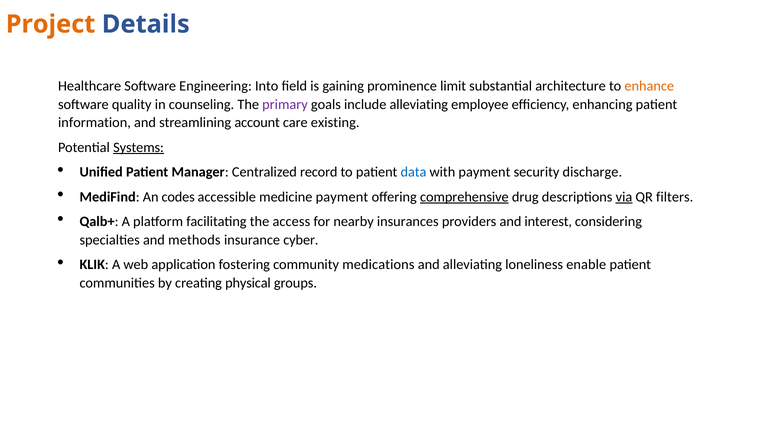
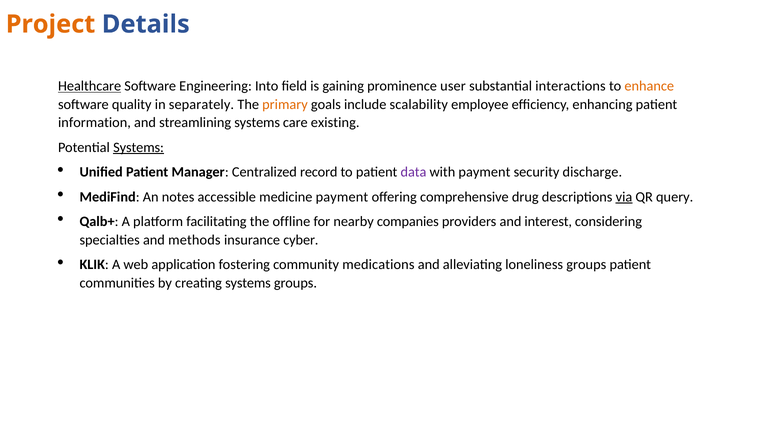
Healthcare underline: none -> present (90, 86)
limit: limit -> user (453, 86)
architecture: architecture -> interactions (571, 86)
counseling: counseling -> separately (201, 104)
primary colour: purple -> orange (285, 104)
include alleviating: alleviating -> scalability (419, 104)
streamlining account: account -> systems (257, 123)
data colour: blue -> purple (413, 172)
codes: codes -> notes (178, 197)
comprehensive underline: present -> none (464, 197)
filters: filters -> query (675, 197)
access: access -> offline (291, 222)
insurances: insurances -> companies (408, 222)
loneliness enable: enable -> groups (586, 265)
creating physical: physical -> systems (248, 283)
